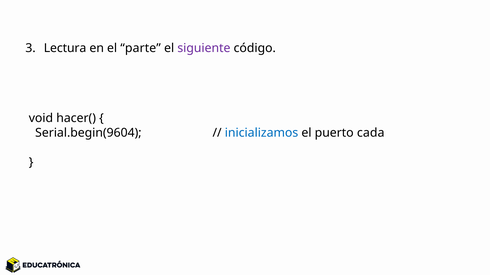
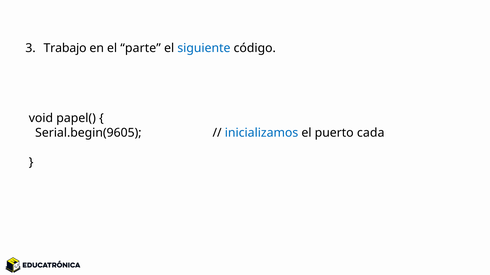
Lectura: Lectura -> Trabajo (65, 48)
siguiente colour: purple -> blue (204, 48)
hacer(: hacer( -> papel( (76, 118)
Serial.begin(9604: Serial.begin(9604 -> Serial.begin(9605 (88, 133)
